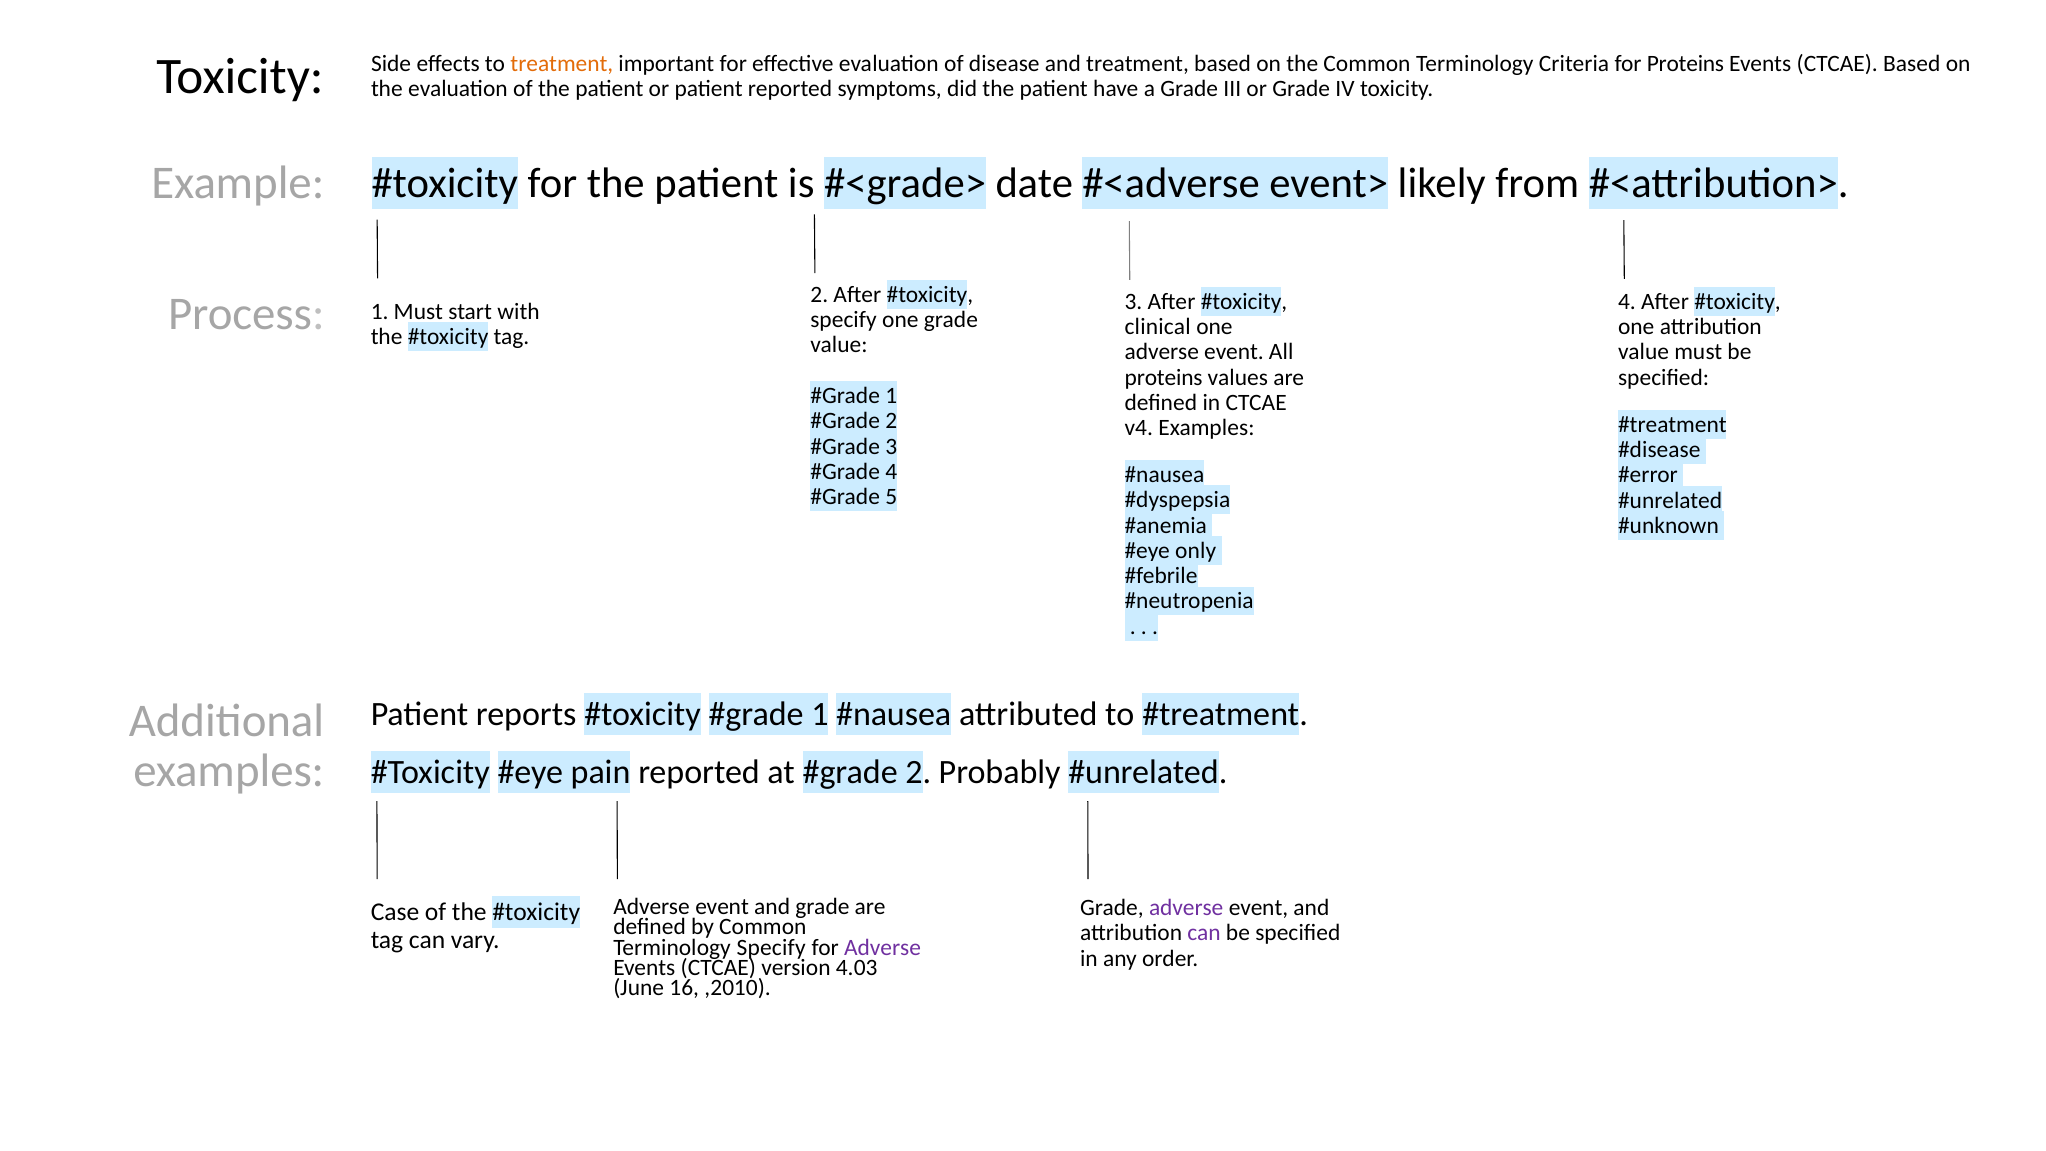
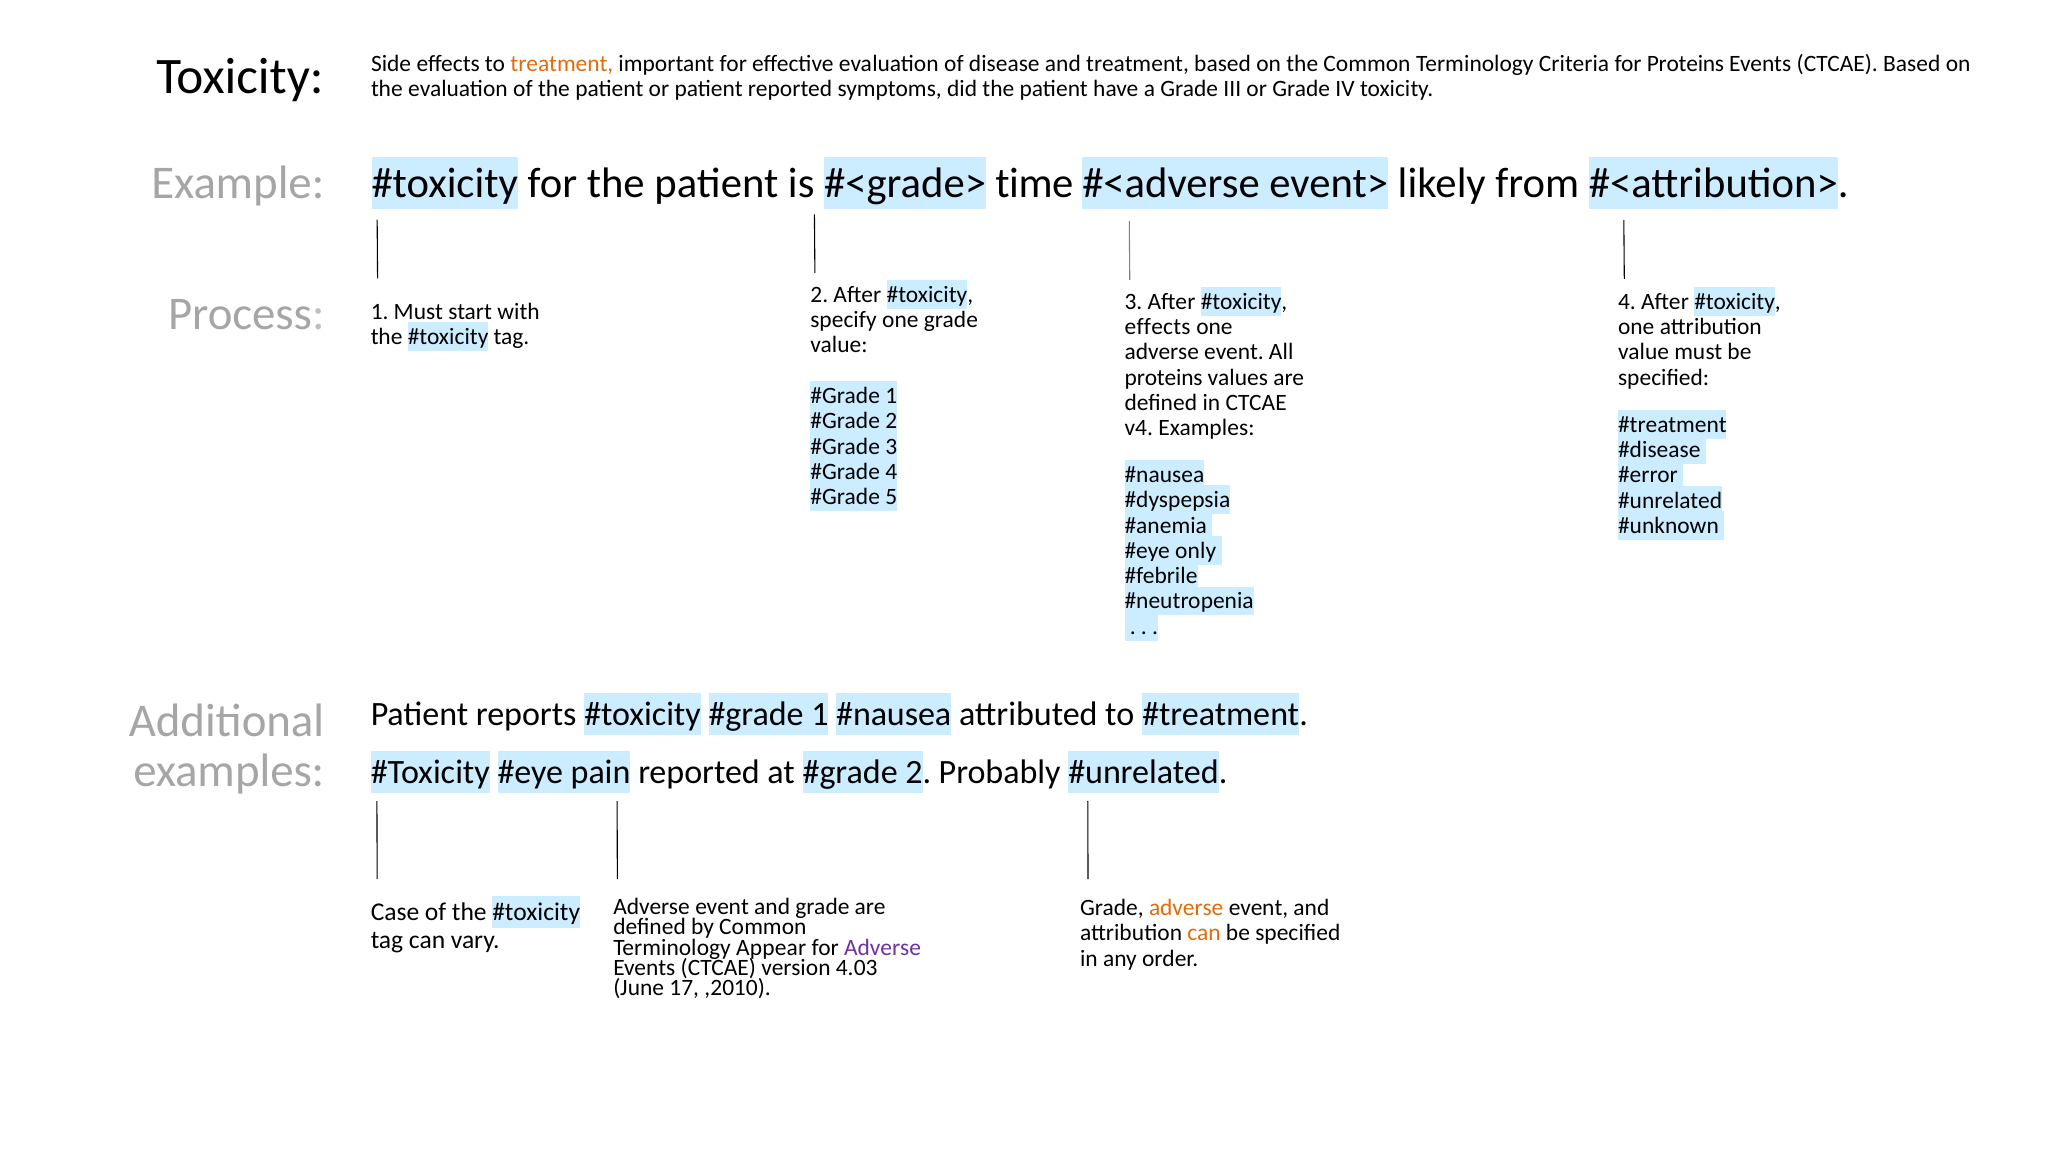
date: date -> time (1034, 184)
clinical: clinical -> effects (1158, 327)
adverse colour: purple -> orange (1186, 908)
can colour: purple -> orange (1204, 933)
Terminology Specify: Specify -> Appear (771, 947)
16: 16 -> 17 (684, 988)
